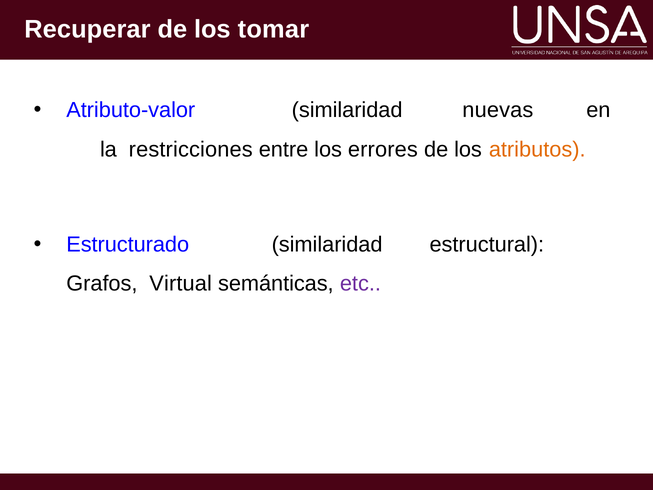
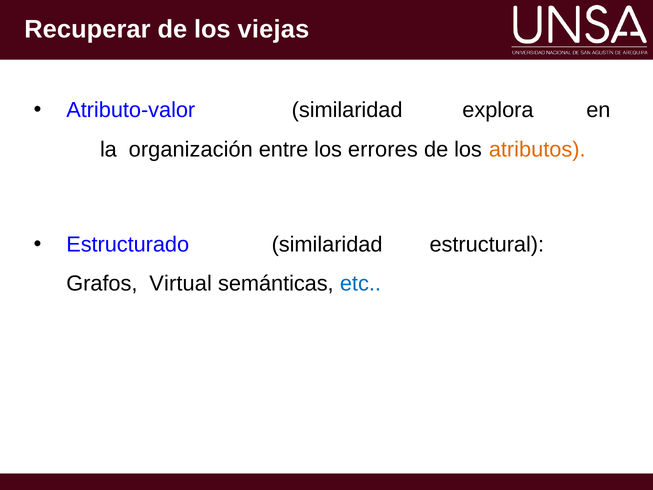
tomar: tomar -> viejas (273, 29)
nuevas: nuevas -> explora (498, 110)
restricciones: restricciones -> organización (191, 149)
etc colour: purple -> blue (360, 284)
